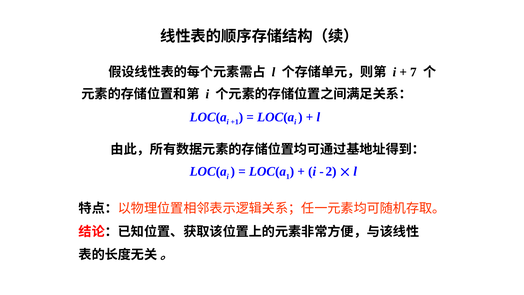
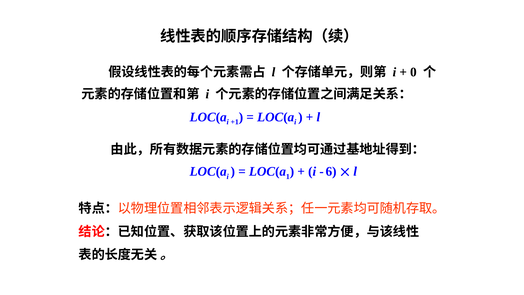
7: 7 -> 0 (413, 72)
2: 2 -> 6 (331, 171)
